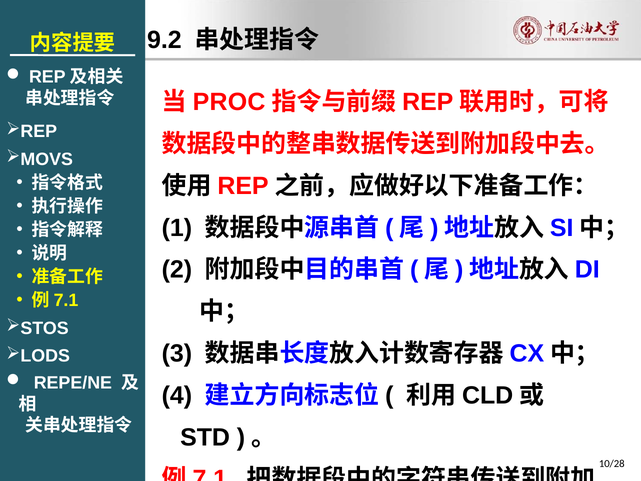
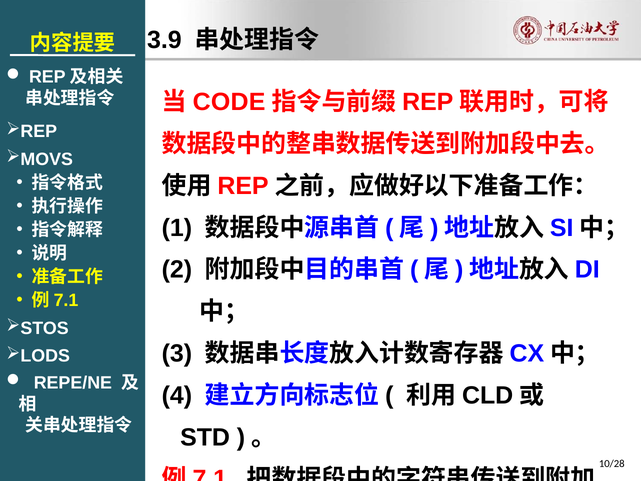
9.2: 9.2 -> 3.9 (164, 40)
PROC: PROC -> CODE (229, 102)
